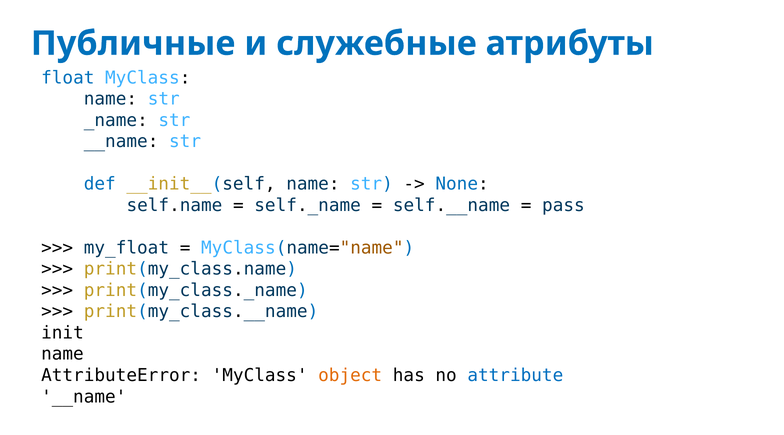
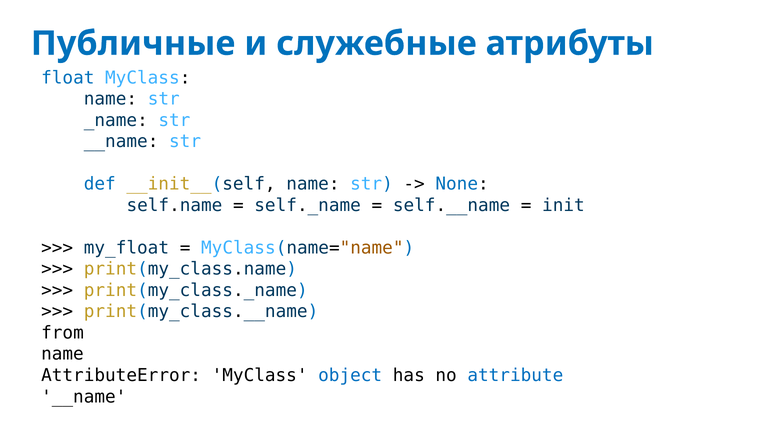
pass: pass -> init (563, 205)
init: init -> from (62, 333)
object colour: orange -> blue (350, 375)
